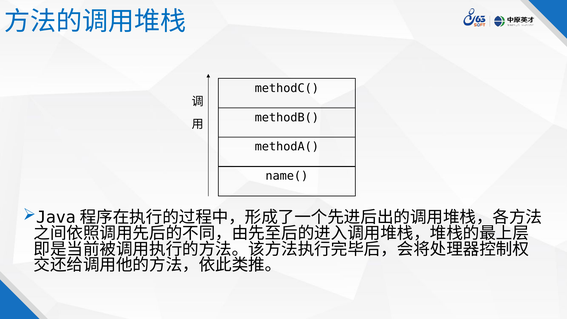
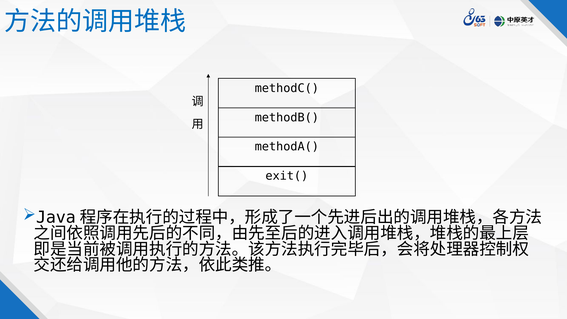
name(: name( -> exit( (287, 176)
